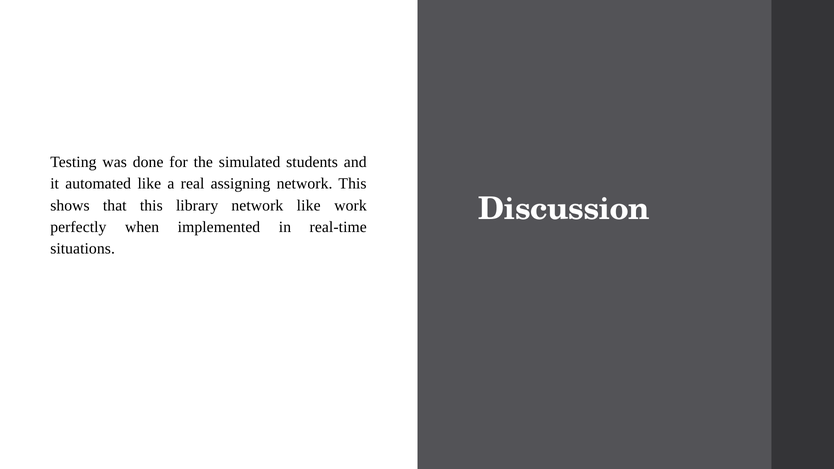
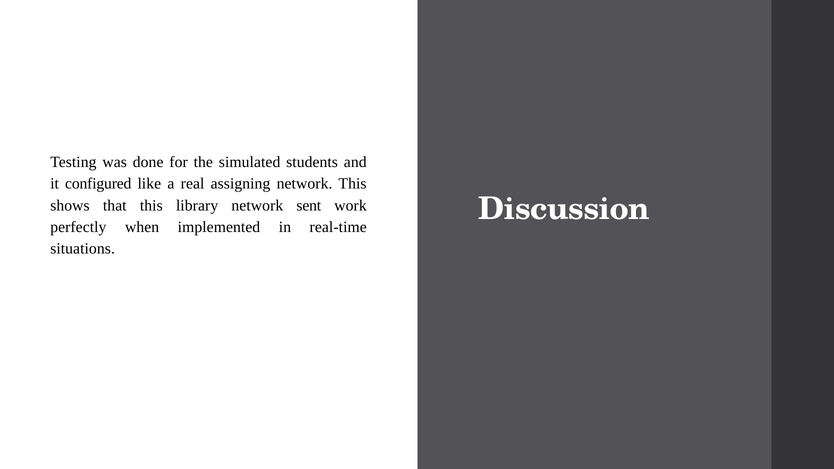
automated: automated -> configured (98, 184)
network like: like -> sent (309, 205)
